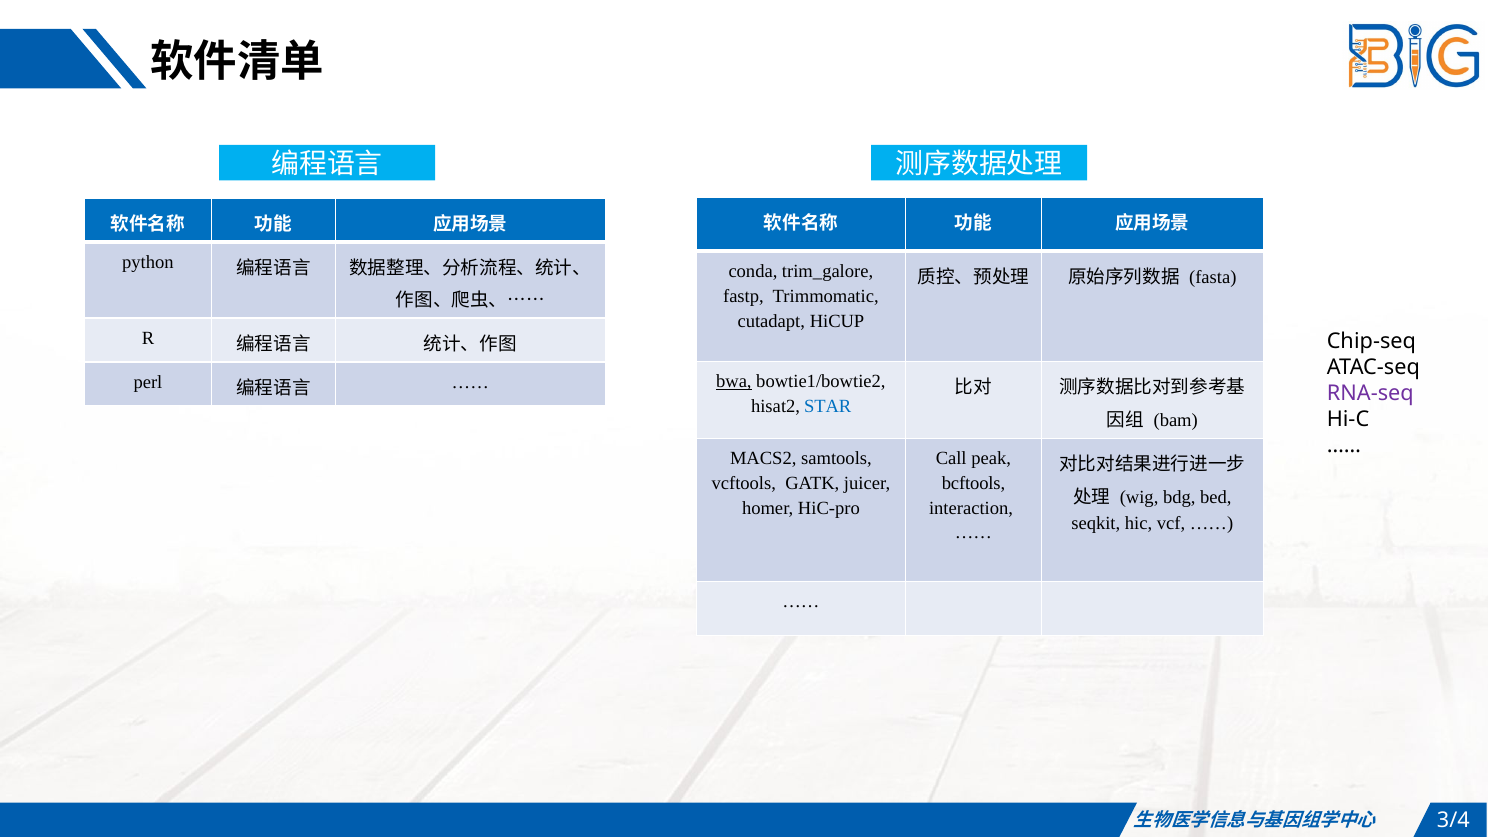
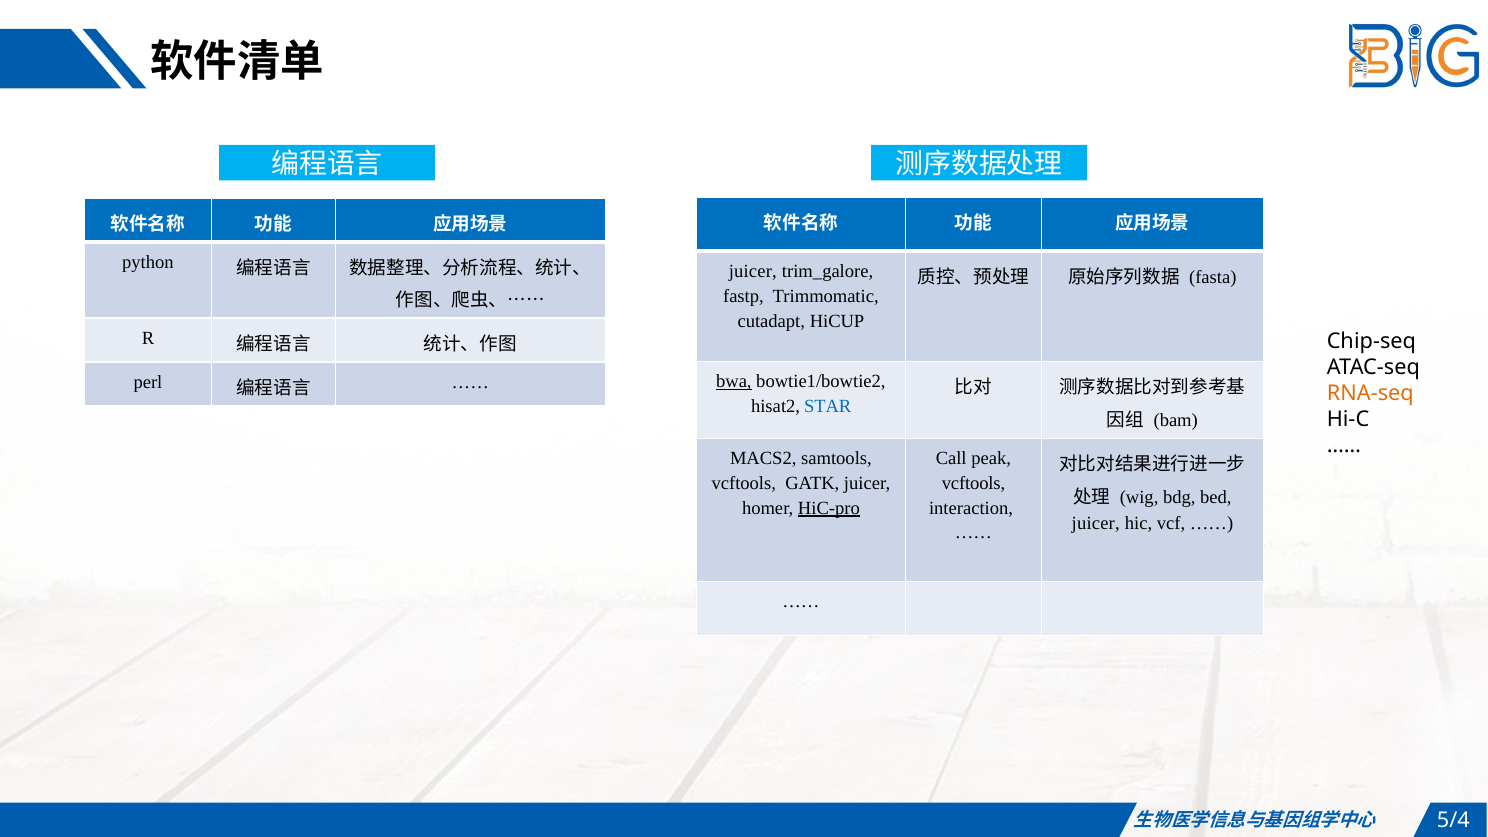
conda: conda -> juicer (753, 271)
RNA-seq colour: purple -> orange (1370, 393)
bcftools: bcftools -> vcftools (973, 483)
HiC-pro underline: none -> present (829, 508)
seqkit: seqkit -> juicer (1096, 523)
3/4: 3/4 -> 5/4 (1453, 820)
